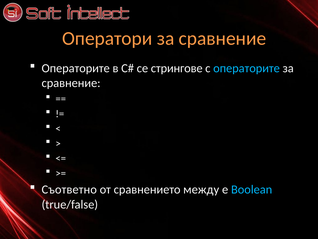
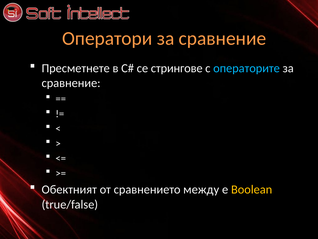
Операторите: Операторите -> Пресметнете (76, 68)
Съответно: Съответно -> Обектният (69, 189)
Boolean colour: light blue -> yellow (252, 189)
